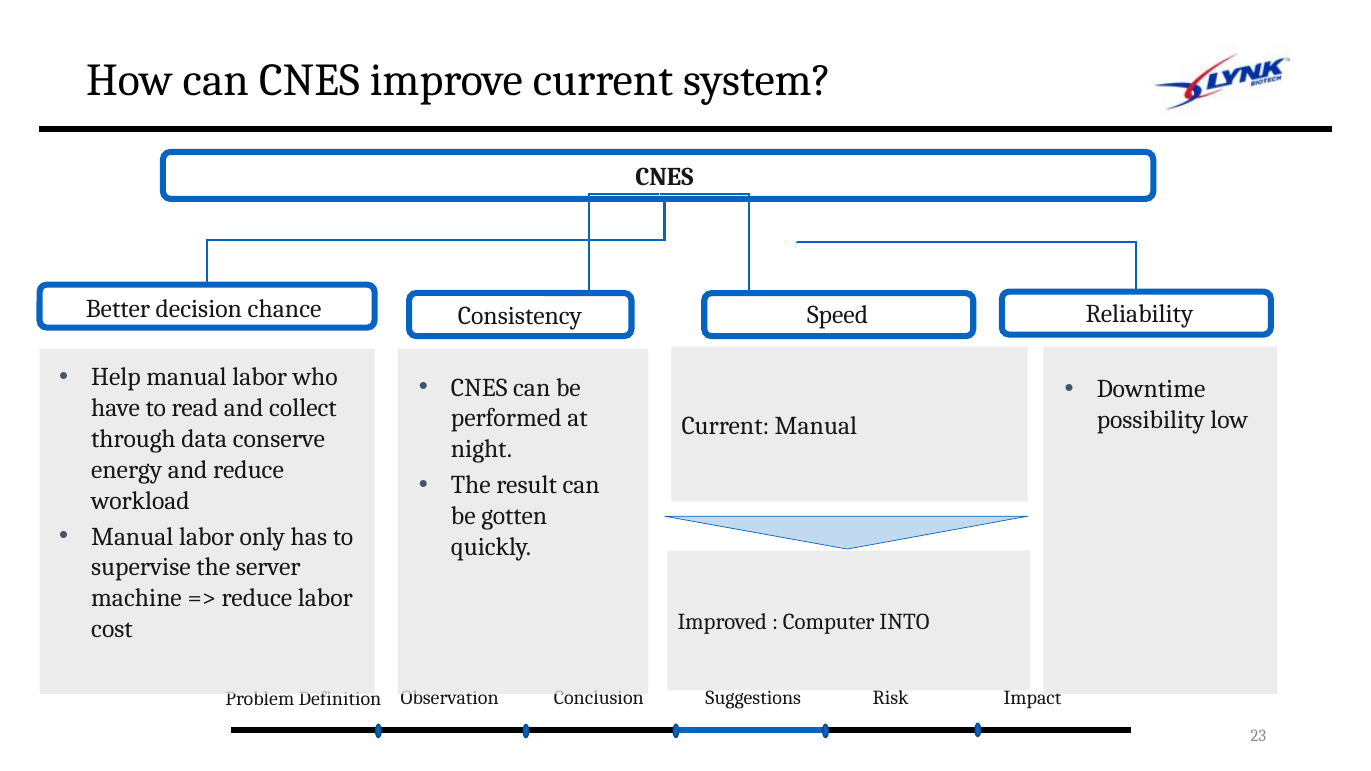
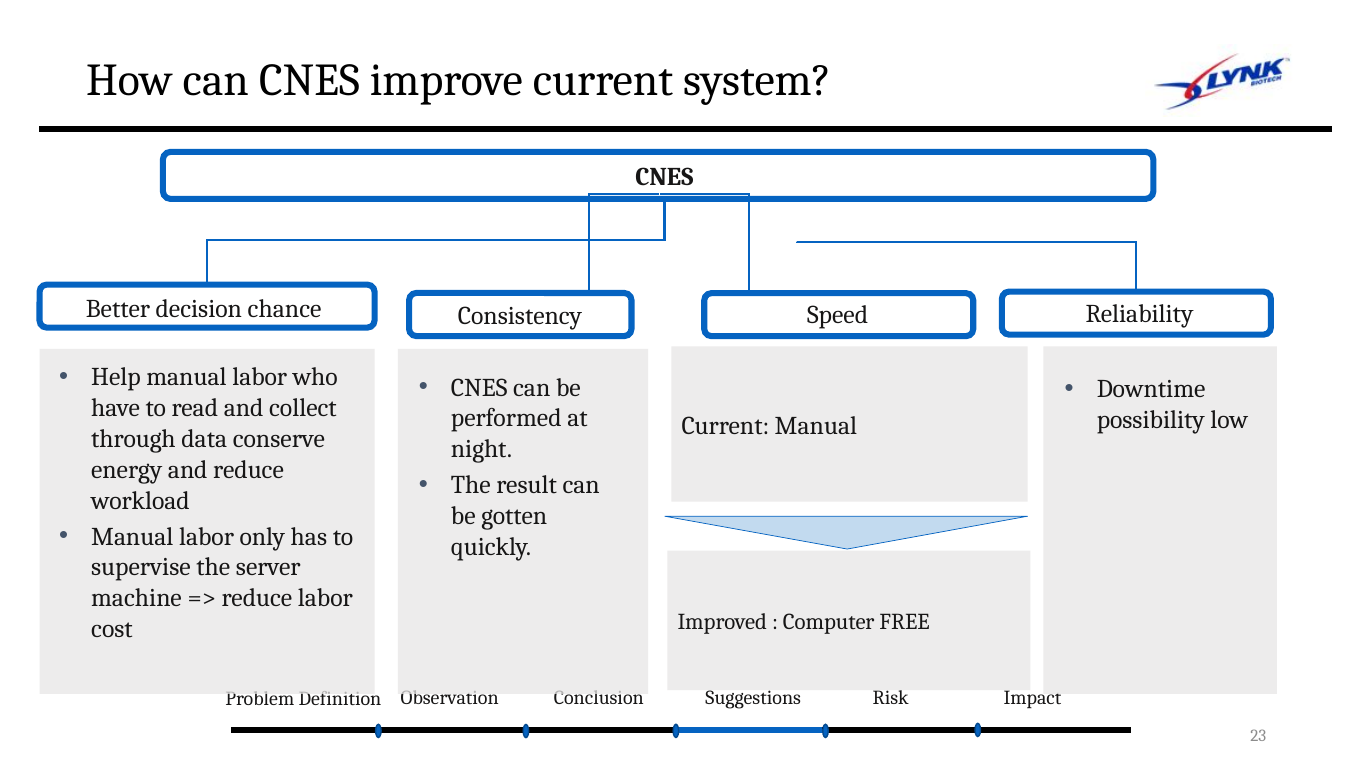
INTO: INTO -> FREE (905, 622)
